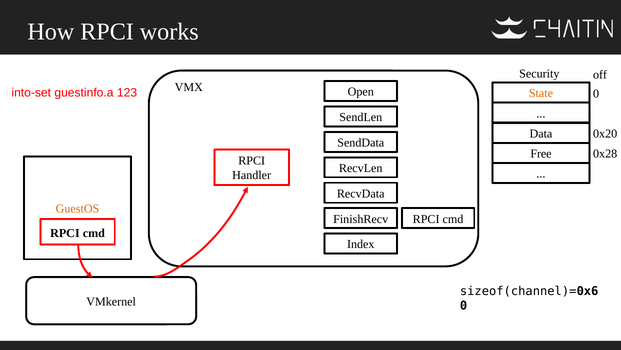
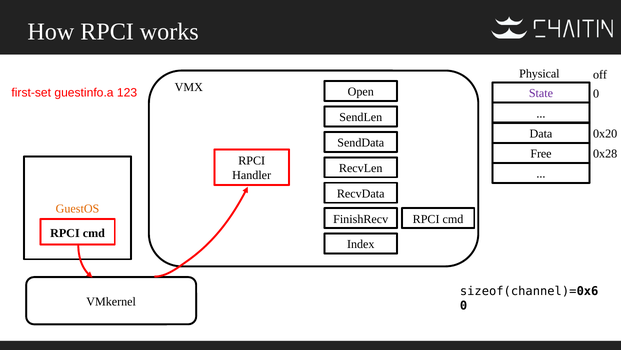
Security: Security -> Physical (539, 74)
into-set: into-set -> first-set (31, 93)
State colour: orange -> purple (541, 93)
